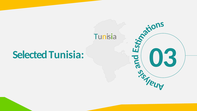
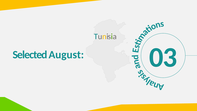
Selected Tunisia: Tunisia -> August (66, 55)
